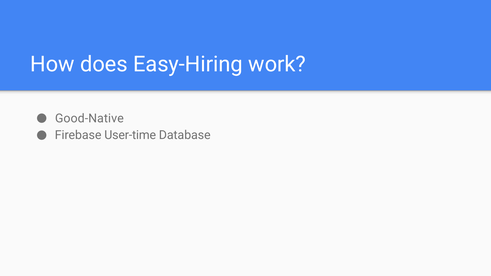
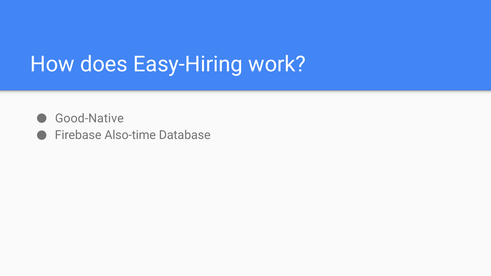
User-time: User-time -> Also-time (130, 135)
